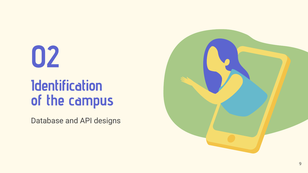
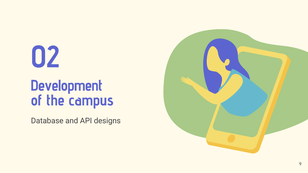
Identification: Identification -> Development (67, 86)
